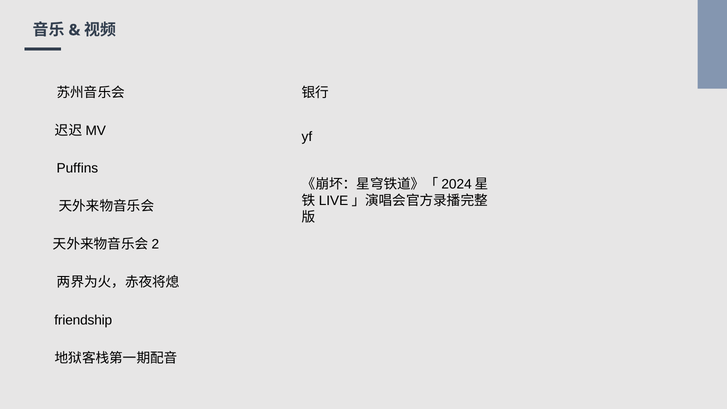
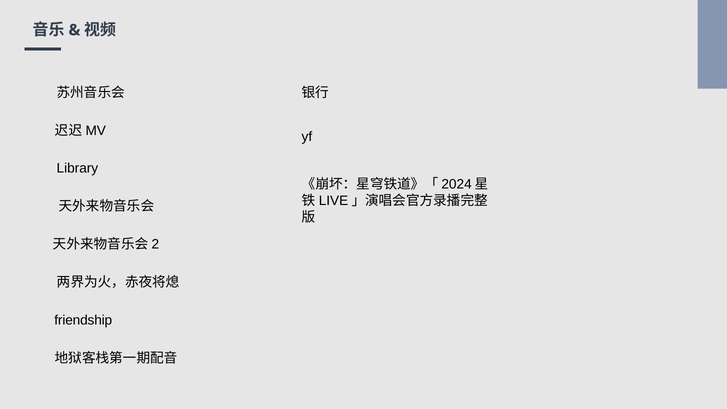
Puffins: Puffins -> Library (77, 168)
